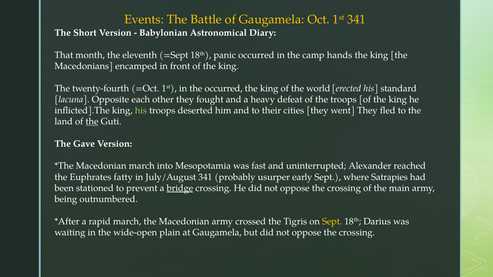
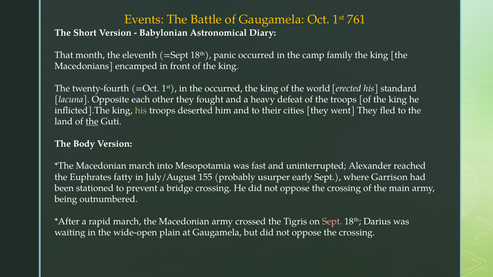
1st 341: 341 -> 761 (356, 19)
hands: hands -> family (340, 55)
Gave: Gave -> Body (84, 144)
July/August 341: 341 -> 155 (205, 177)
Satrapies: Satrapies -> Garrison (389, 177)
bridge underline: present -> none (180, 188)
Sept colour: yellow -> pink (332, 222)
